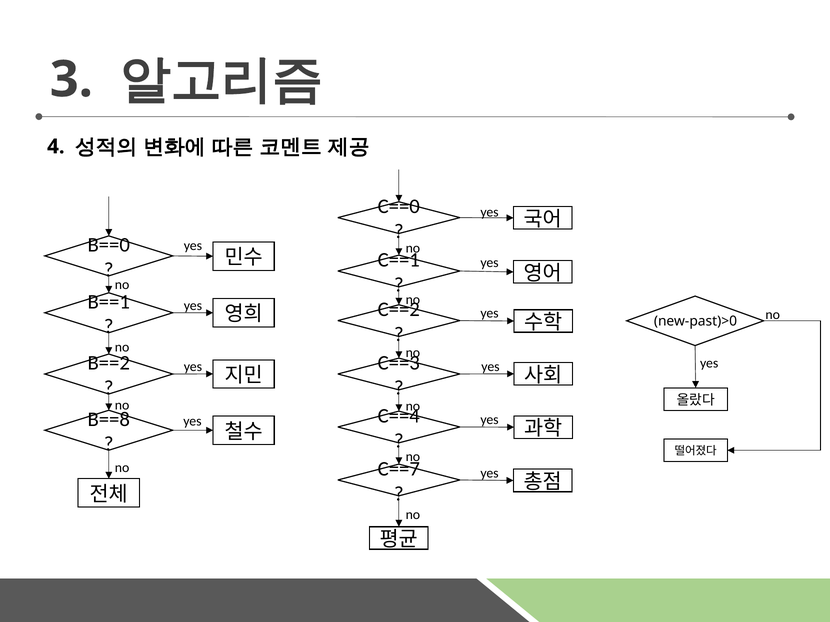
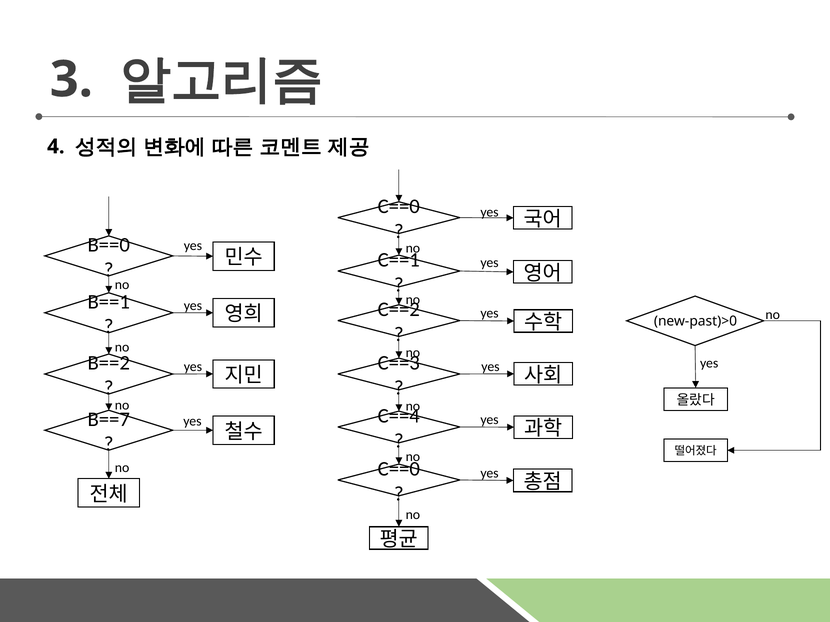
B==8: B==8 -> B==7 (109, 420)
C==7: C==7 -> C==0 (399, 469)
